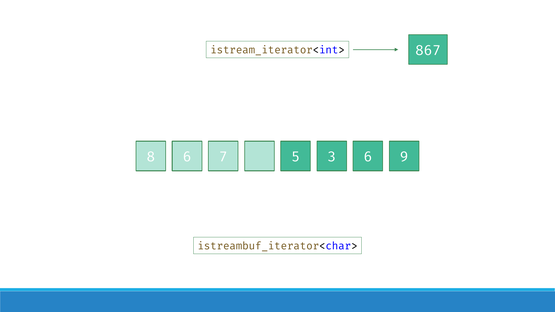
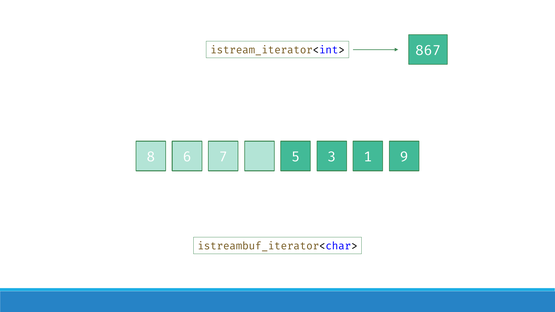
3 6: 6 -> 1 (368, 157)
